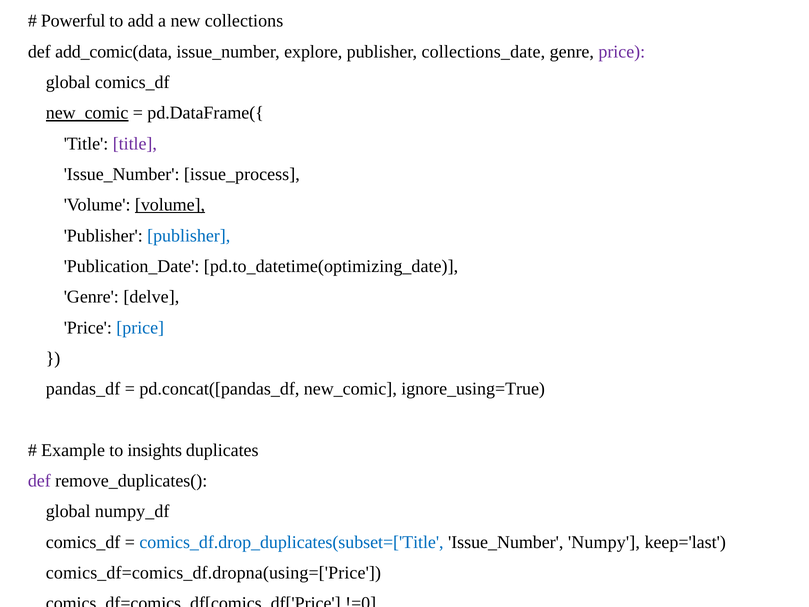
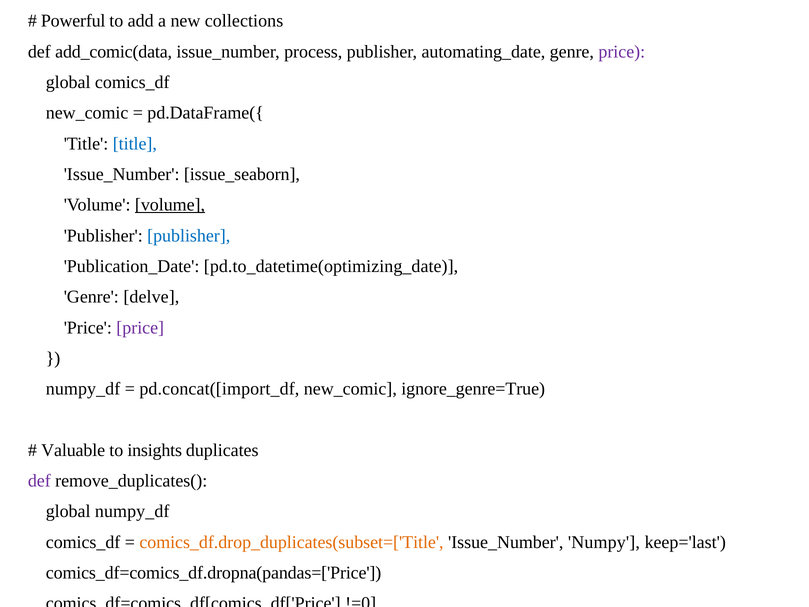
explore: explore -> process (313, 52)
collections_date: collections_date -> automating_date (483, 52)
new_comic underline: present -> none (87, 113)
title colour: purple -> blue (135, 144)
issue_process: issue_process -> issue_seaborn (242, 174)
price colour: blue -> purple (140, 327)
pandas_df: pandas_df -> numpy_df (83, 389)
pd.concat([pandas_df: pd.concat([pandas_df -> pd.concat([import_df (219, 389)
ignore_using=True: ignore_using=True -> ignore_genre=True (473, 389)
Example: Example -> Valuable (73, 450)
comics_df.drop_duplicates(subset=['Title colour: blue -> orange (291, 542)
comics_df=comics_df.dropna(using=['Price: comics_df=comics_df.dropna(using=['Price -> comics_df=comics_df.dropna(pandas=['Price (214, 573)
